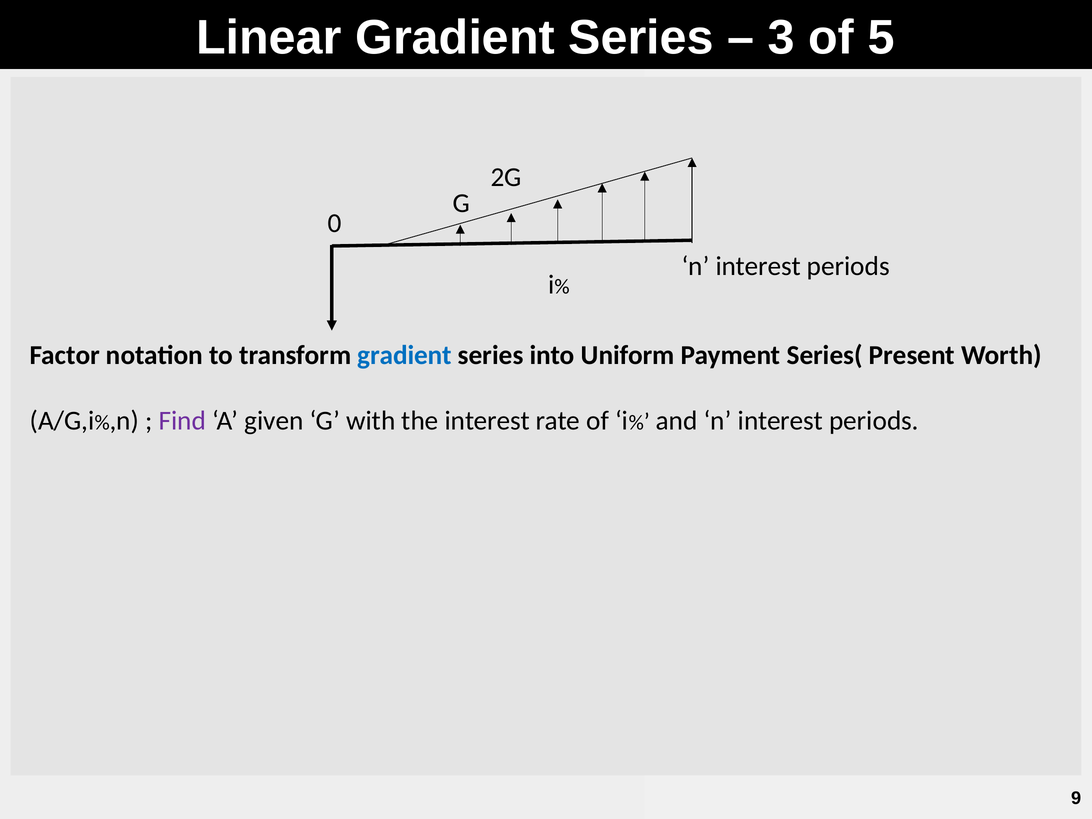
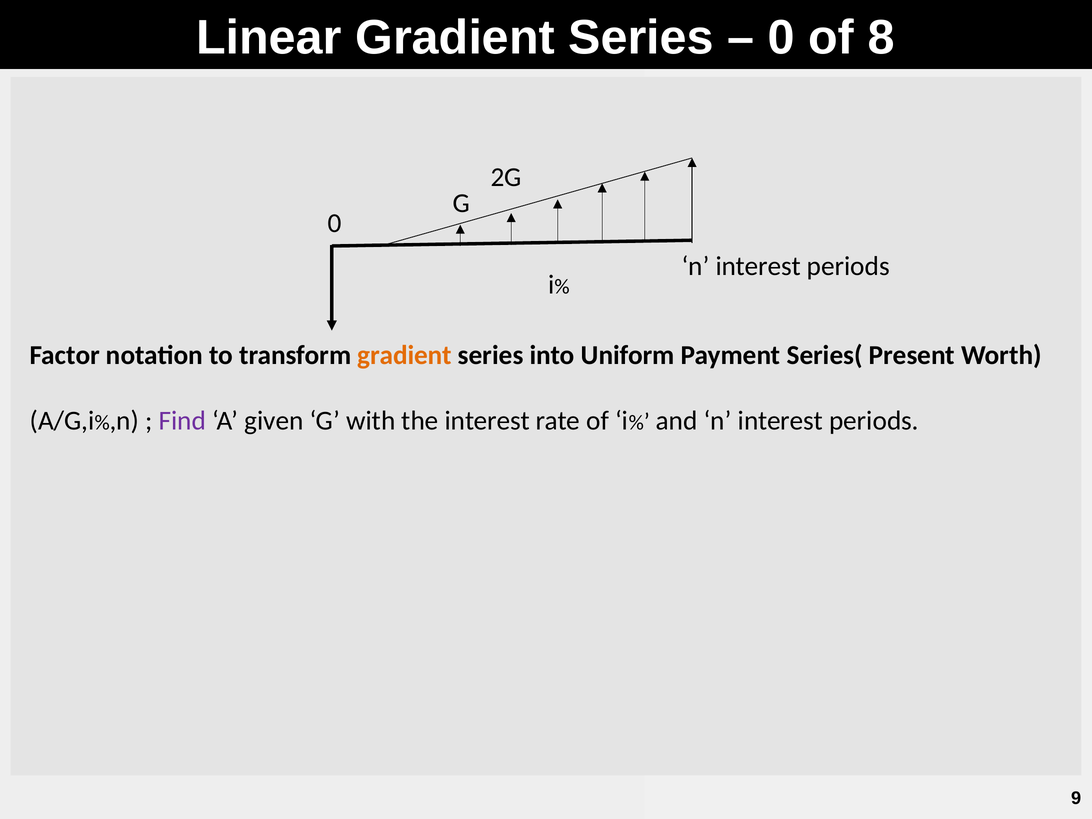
3: 3 -> 0 (781, 38)
5: 5 -> 8 (881, 38)
gradient colour: blue -> orange (405, 355)
